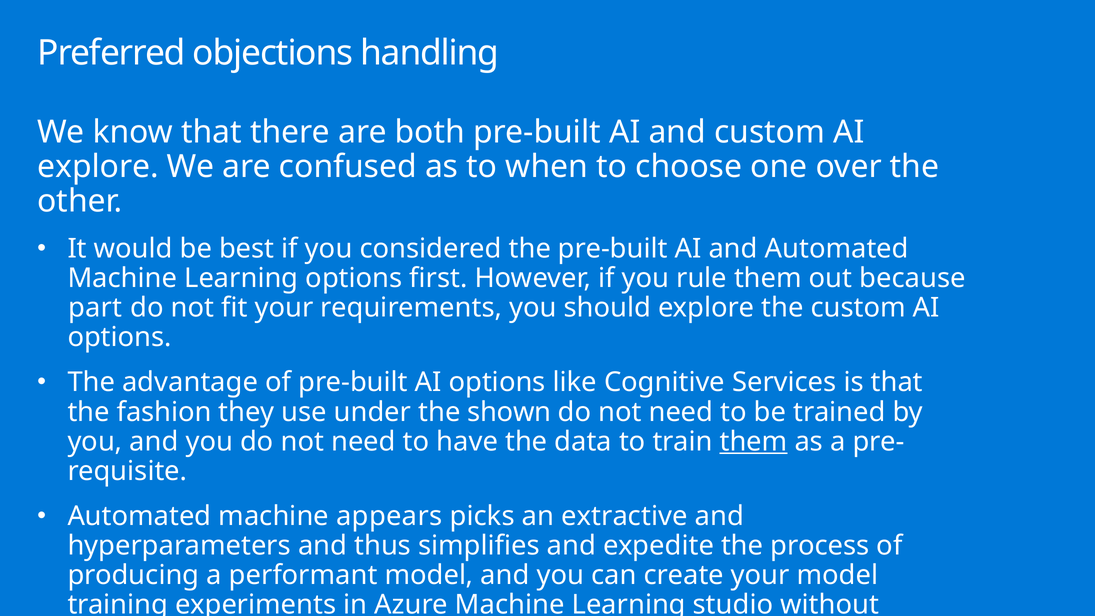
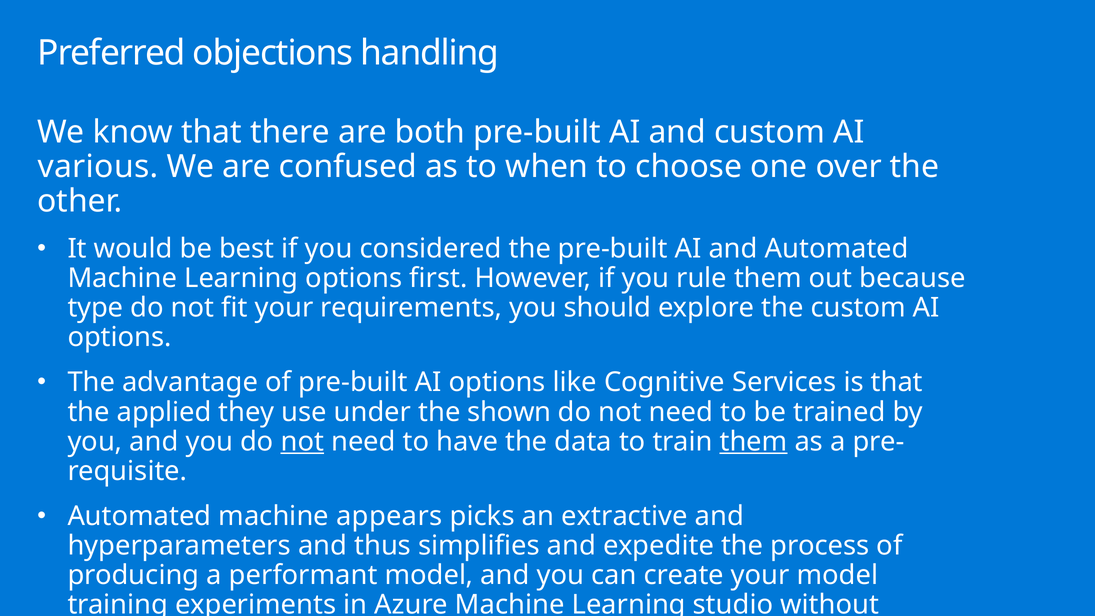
explore: explore -> various (98, 167)
part: part -> type (95, 308)
fashion: fashion -> applied (164, 412)
not underline: none -> present (302, 441)
